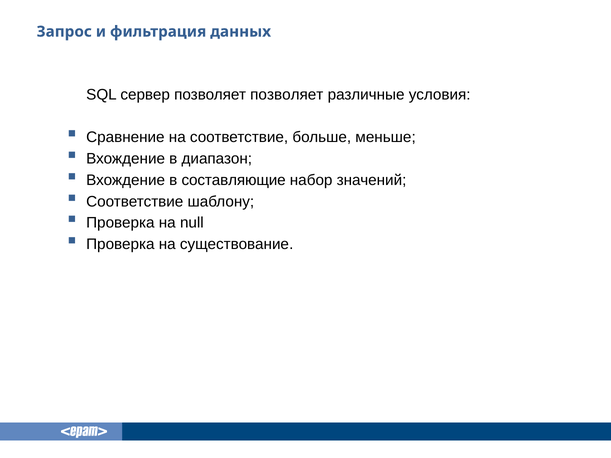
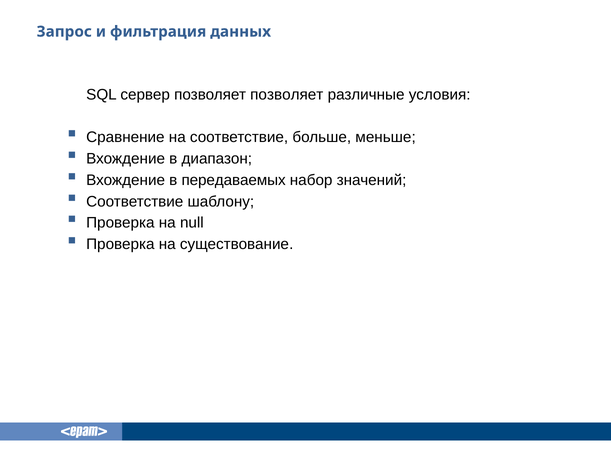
составляющие: составляющие -> передаваемых (234, 180)
